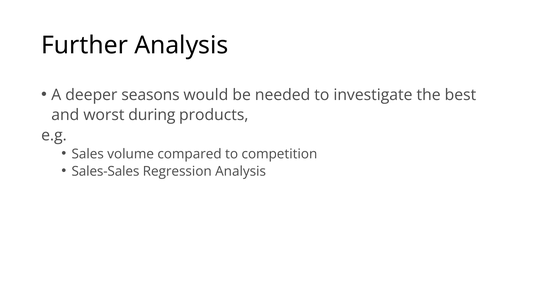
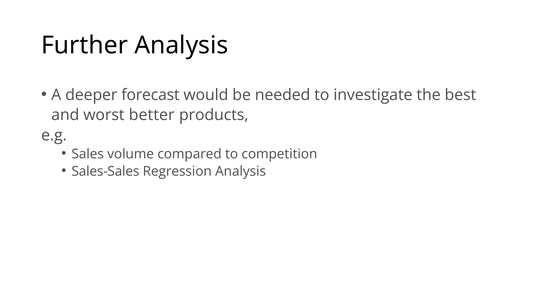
seasons: seasons -> forecast (151, 95)
during: during -> better (152, 115)
